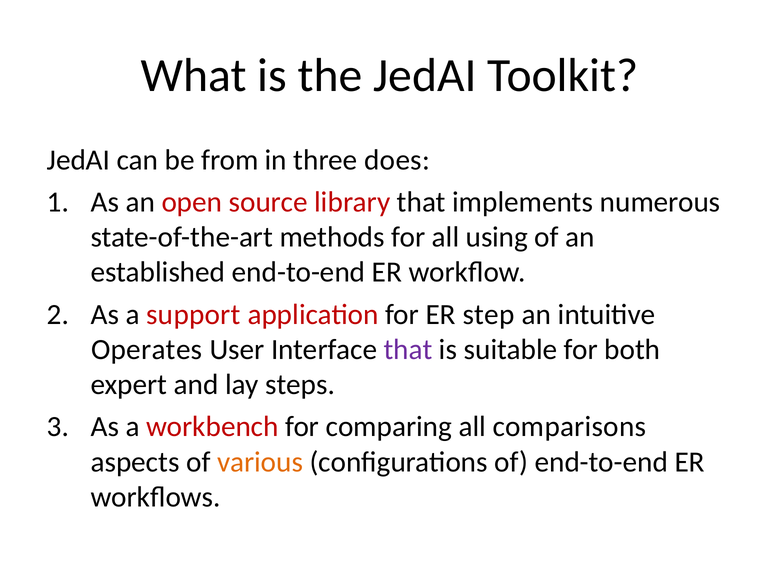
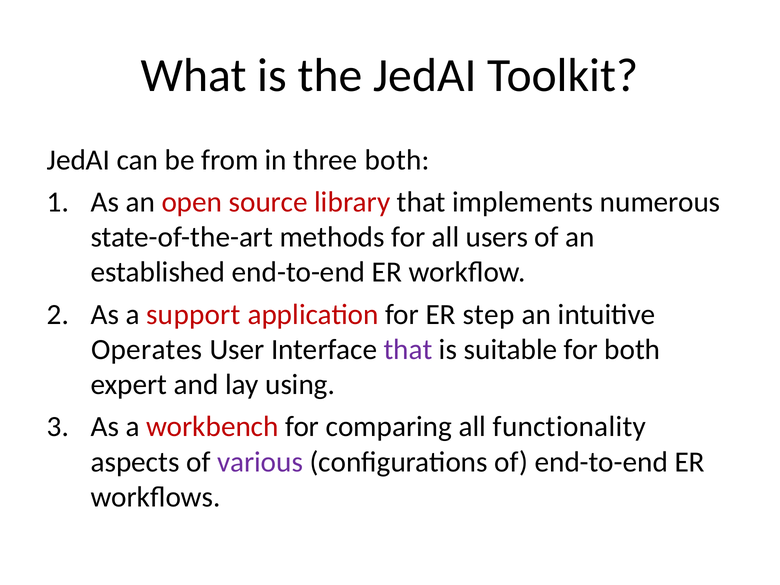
three does: does -> both (397, 160)
using: using -> users (497, 237)
steps: steps -> using (300, 385)
comparisons: comparisons -> functionality (569, 427)
various colour: orange -> purple (260, 462)
